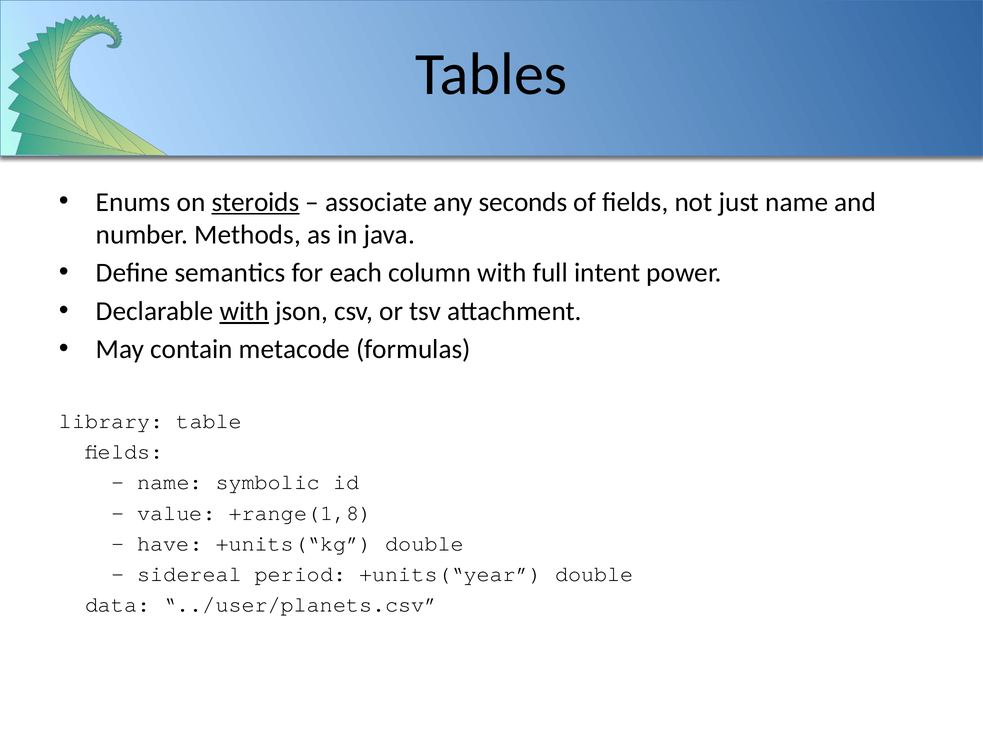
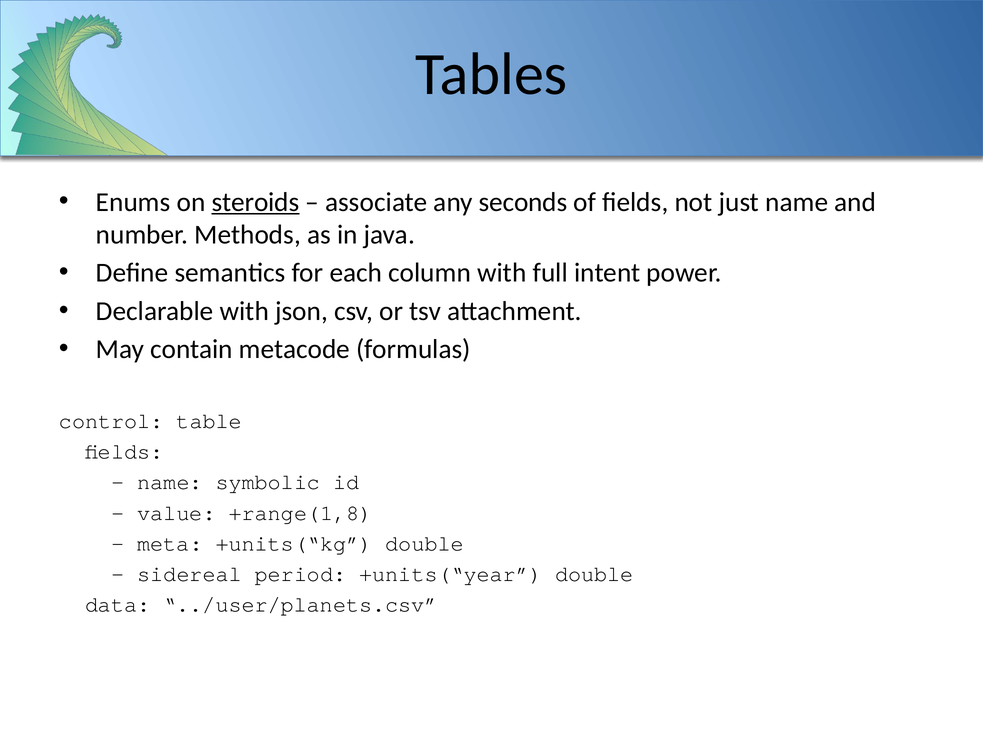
with underline: present -> none (244, 311)
library: library -> control (111, 421)
have: have -> meta (170, 544)
